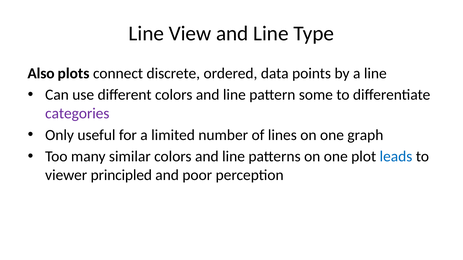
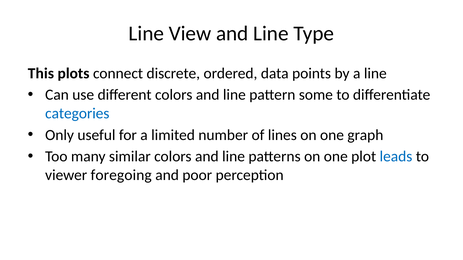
Also: Also -> This (41, 73)
categories colour: purple -> blue (77, 114)
principled: principled -> foregoing (121, 175)
